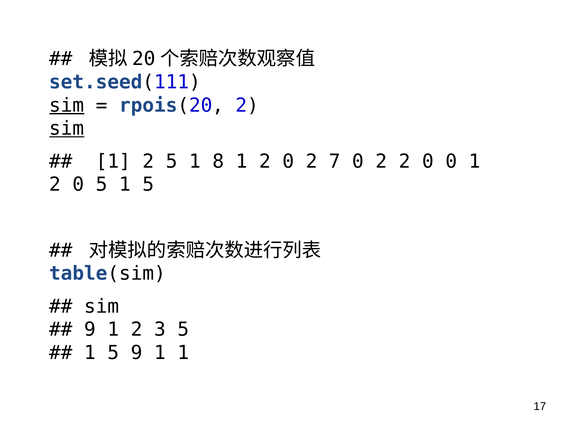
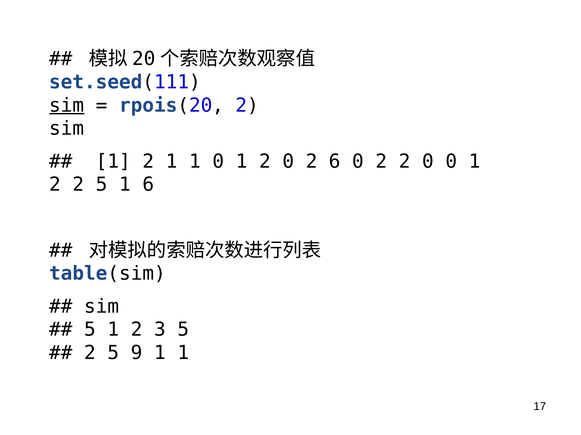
sim underline: present -> none (67, 129)
2 5: 5 -> 1 (172, 162)
1 8: 8 -> 0 (218, 162)
2 7: 7 -> 6 (335, 162)
0: 0 -> 2 (78, 185)
5 1 5: 5 -> 6 (148, 185)
9: 9 -> 5 (90, 330)
1: 1 -> 2 (90, 353)
